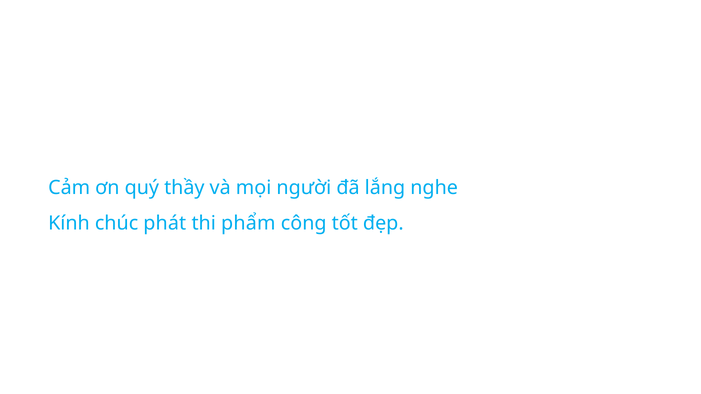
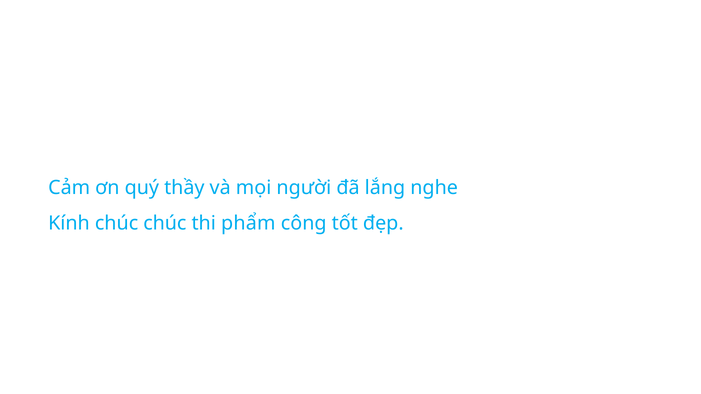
chúc phát: phát -> chúc (165, 223)
